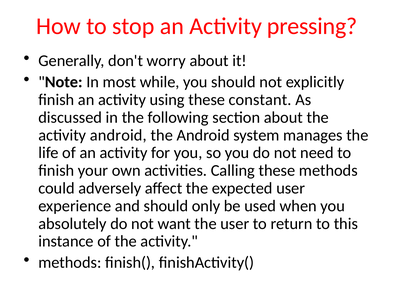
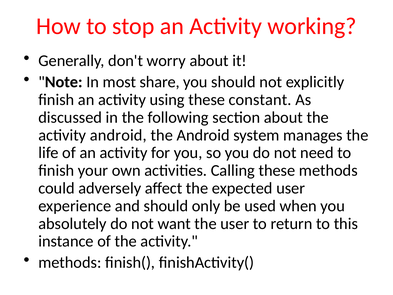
pressing: pressing -> working (312, 26)
while: while -> share (160, 82)
